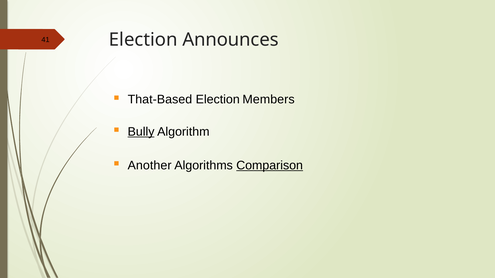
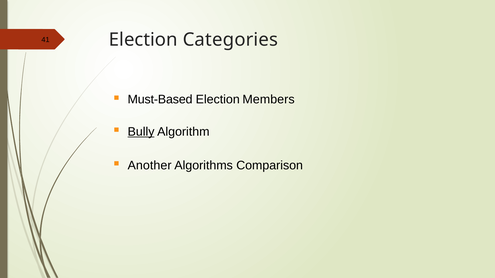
Announces: Announces -> Categories (230, 40)
That-Based: That-Based -> Must-Based (160, 100)
Comparison underline: present -> none (270, 166)
